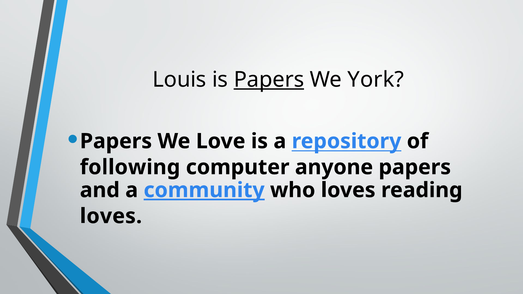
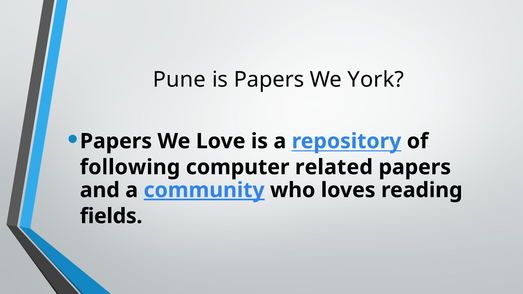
Louis: Louis -> Pune (179, 80)
Papers underline: present -> none (269, 80)
anyone: anyone -> related (334, 167)
loves: loves -> fields (111, 216)
